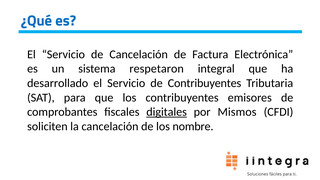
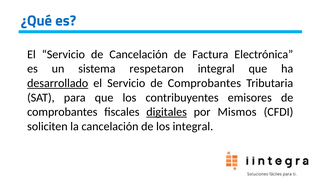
desarrollado underline: none -> present (58, 83)
Servicio de Contribuyentes: Contribuyentes -> Comprobantes (204, 83)
los nombre: nombre -> integral (193, 126)
